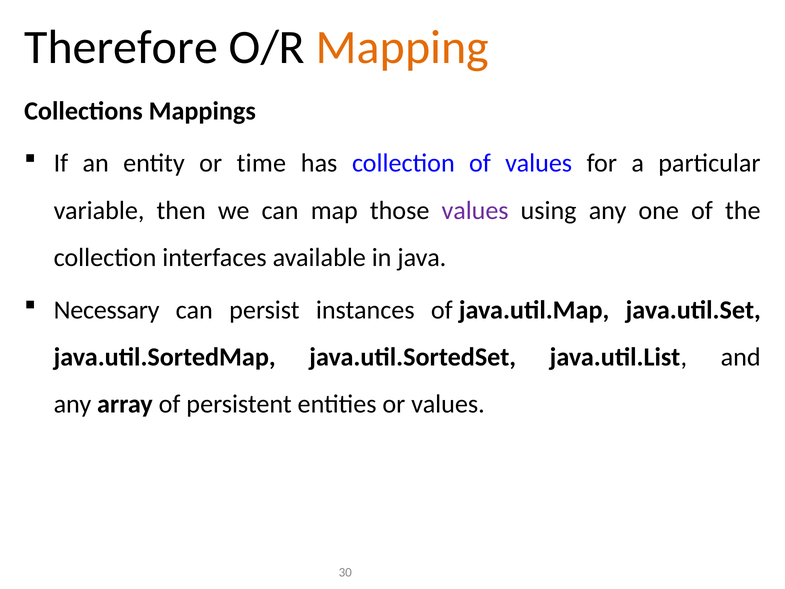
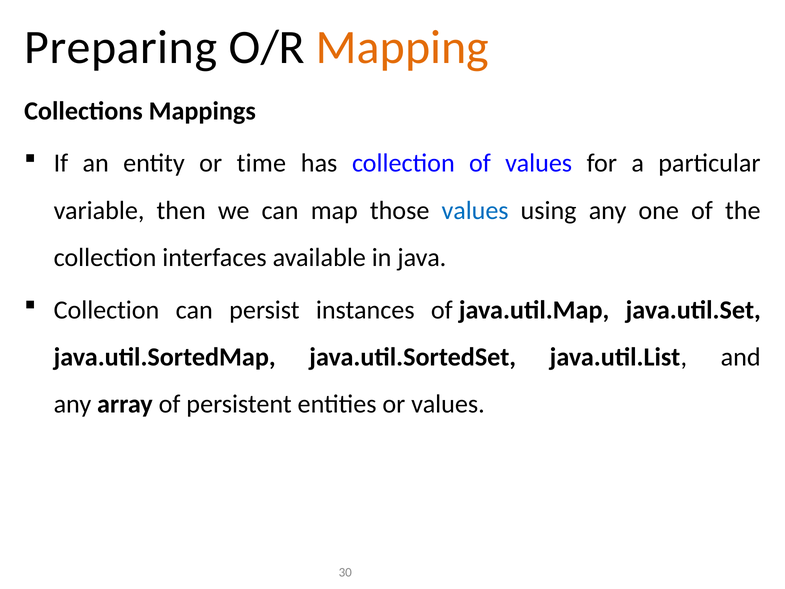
Therefore: Therefore -> Preparing (121, 47)
values colour: purple -> blue (475, 210)
Necessary: Necessary -> Collection (106, 310)
